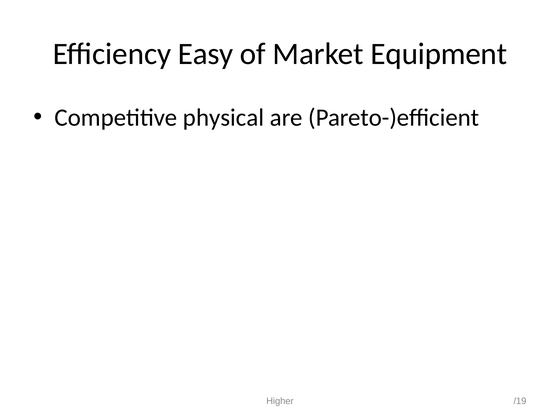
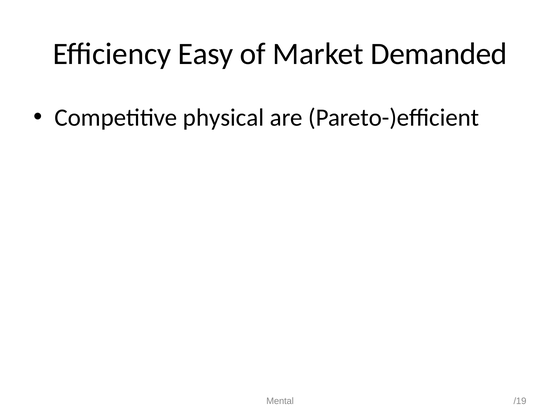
Equipment: Equipment -> Demanded (439, 54)
Higher: Higher -> Mental (280, 401)
